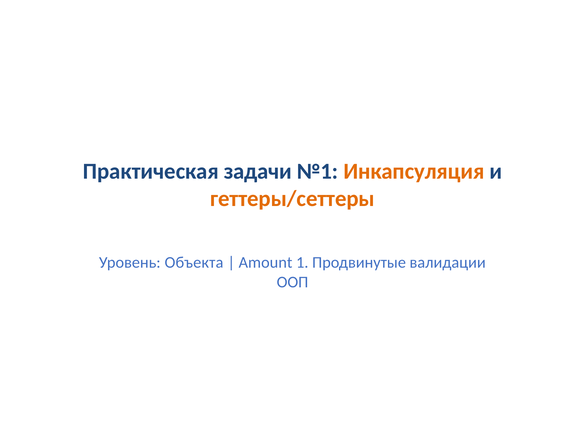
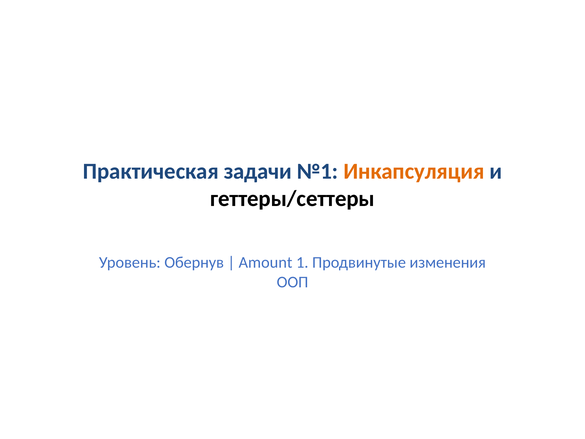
геттеры/сеттеры colour: orange -> black (293, 199)
Объекта: Объекта -> Обернув (194, 262)
валидации: валидации -> изменения (448, 262)
